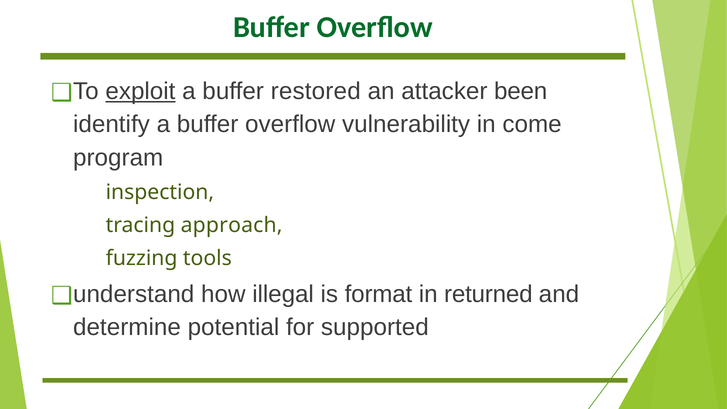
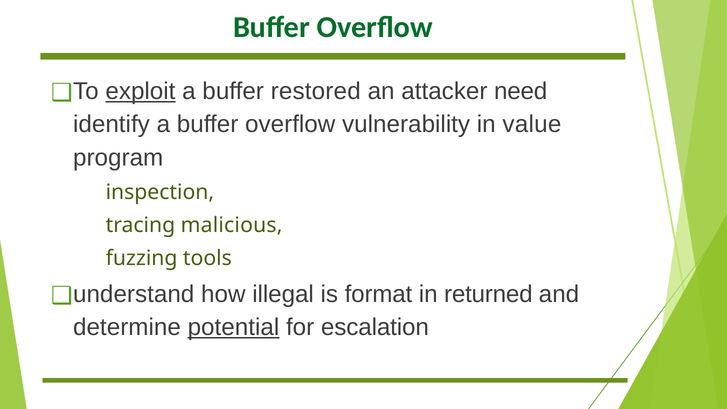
been: been -> need (521, 91)
come: come -> value (532, 124)
approach: approach -> malicious (232, 225)
potential underline: none -> present (233, 327)
supported: supported -> escalation (375, 327)
